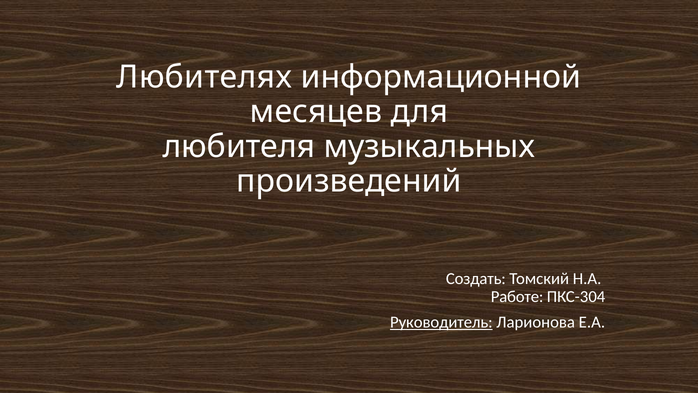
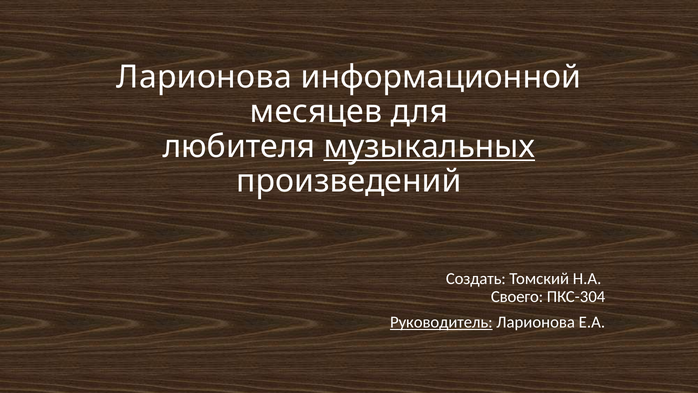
Любителях: Любителях -> Ларионова (204, 77)
музыкальных underline: none -> present (429, 146)
Работе: Работе -> Своего (517, 296)
